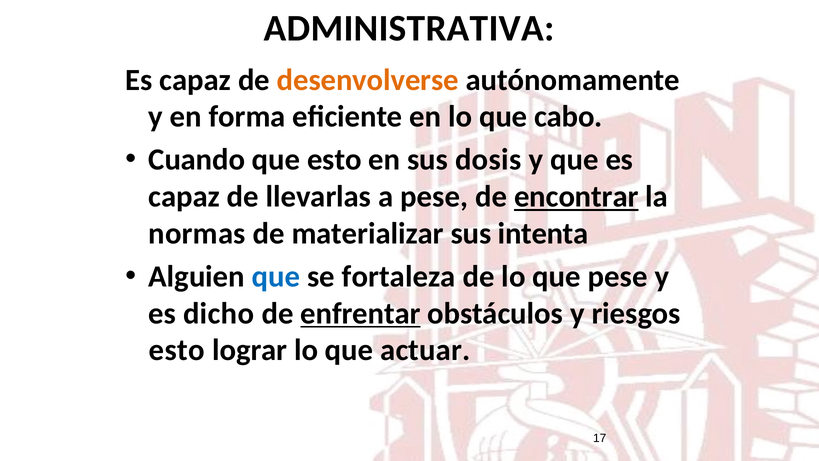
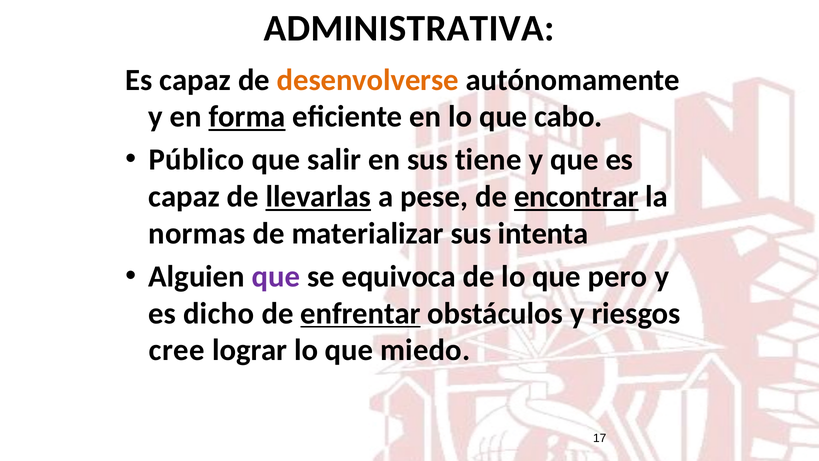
forma underline: none -> present (247, 117)
Cuando: Cuando -> Público (197, 160)
que esto: esto -> salir (334, 160)
dosis: dosis -> tiene (488, 160)
llevarlas underline: none -> present (318, 197)
que colour: blue -> purple (276, 276)
fortaleza: fortaleza -> equivoca (399, 276)
que pese: pese -> pero (618, 276)
esto: esto -> cree (177, 350)
actuar: actuar -> miedo (425, 350)
